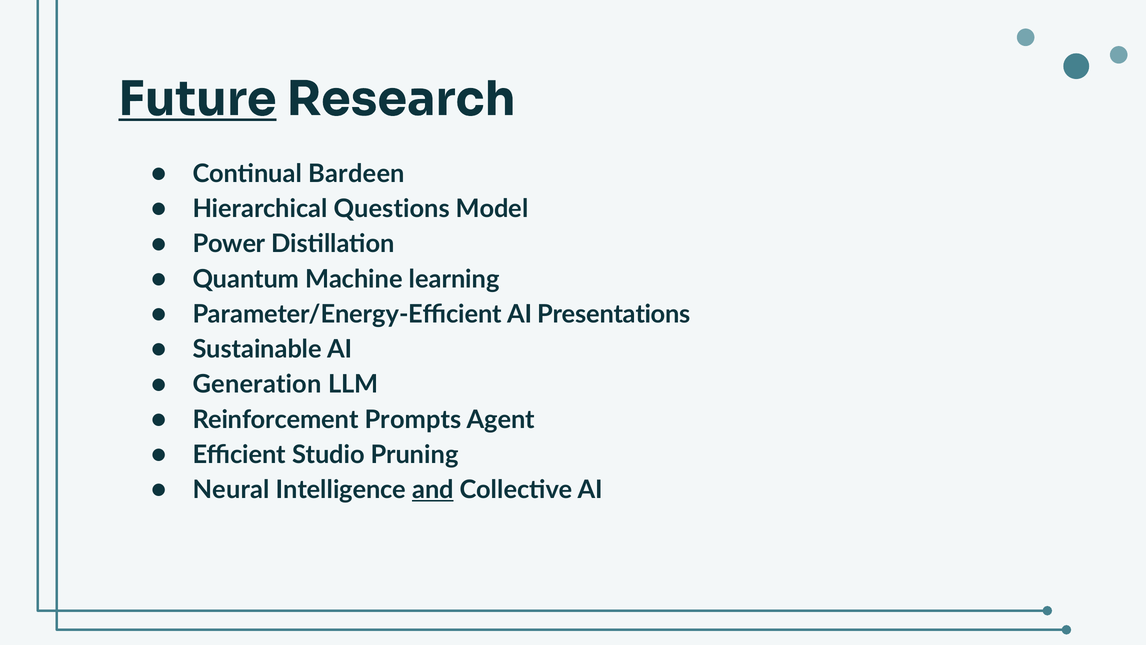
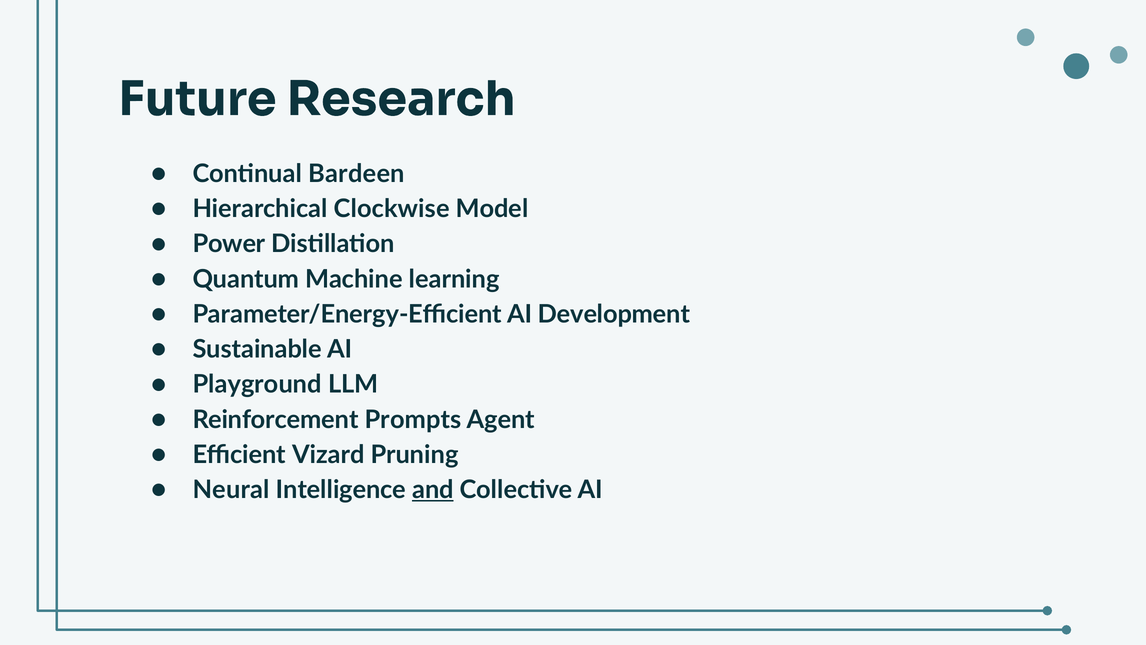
Future underline: present -> none (197, 99)
Questions: Questions -> Clockwise (392, 209)
Presentations: Presentations -> Development (614, 314)
Generation: Generation -> Playground (257, 384)
Studio: Studio -> Vizard (328, 455)
